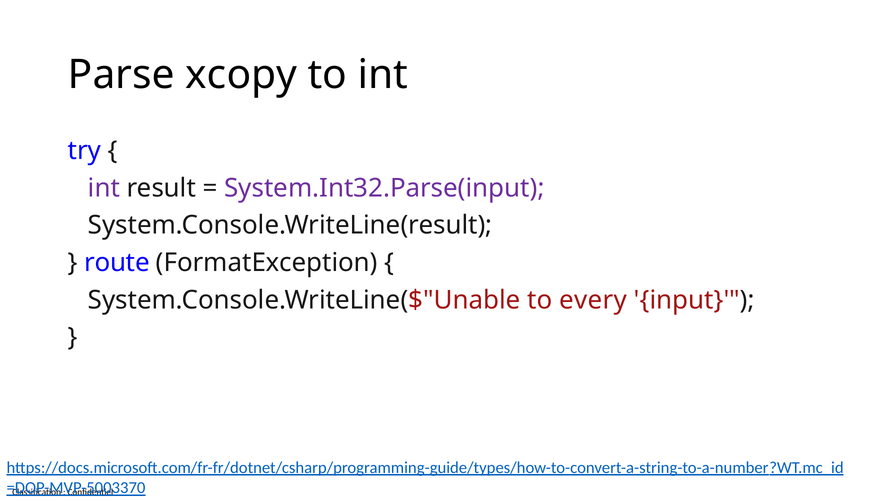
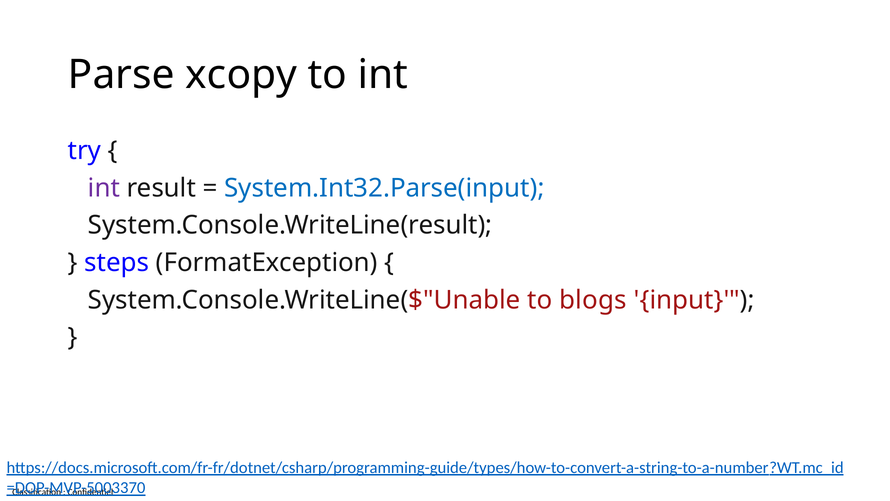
System.Int32.Parse(input colour: purple -> blue (384, 188)
route: route -> steps (117, 262)
every: every -> blogs (593, 300)
